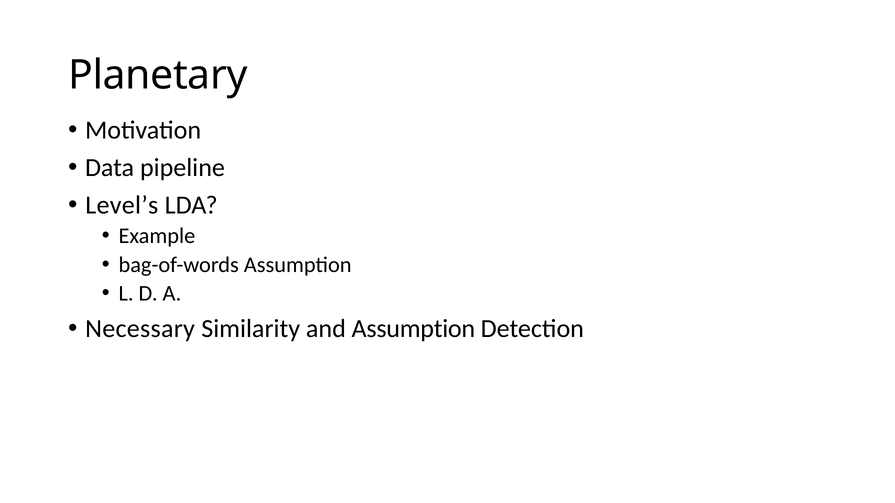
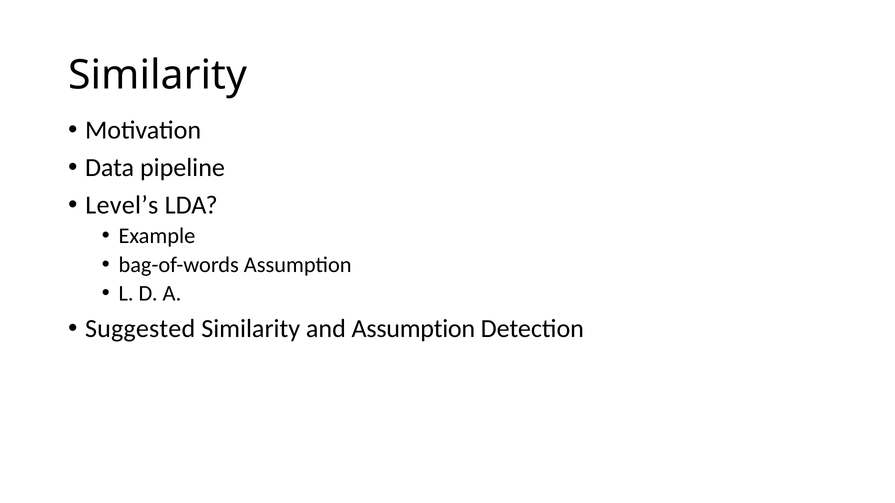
Planetary: Planetary -> Similarity (158, 75)
Necessary: Necessary -> Suggested (140, 329)
